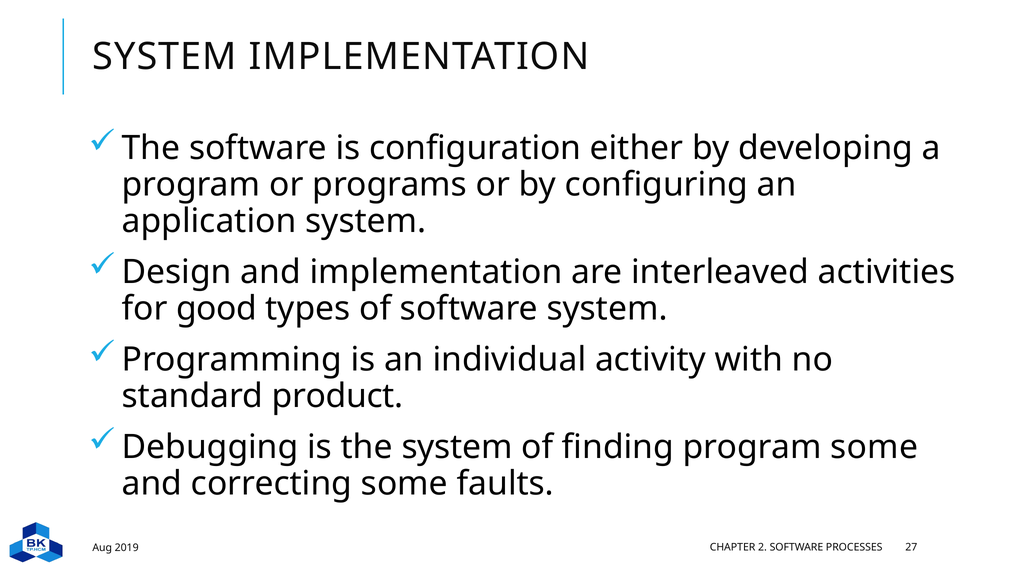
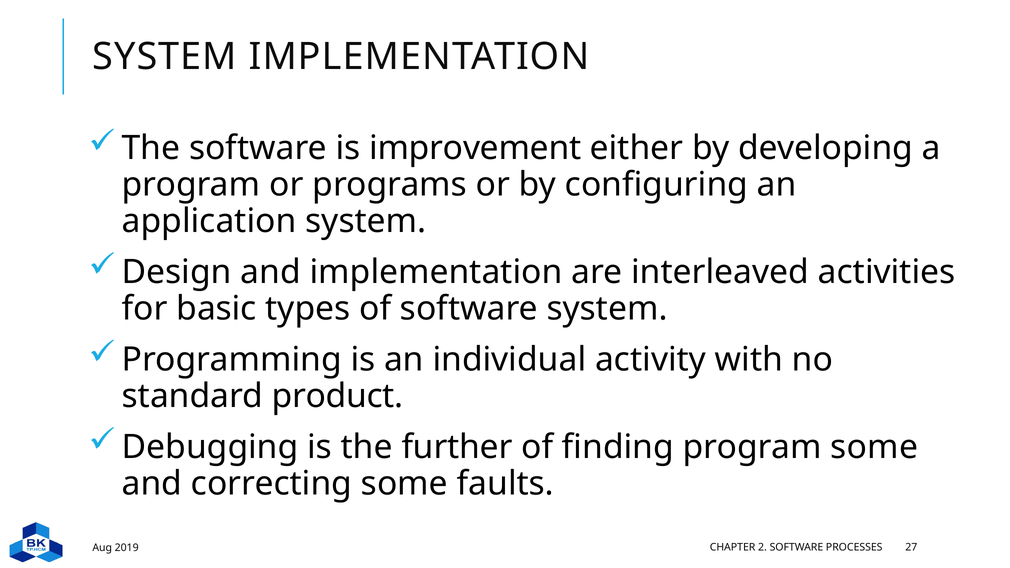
configuration: configuration -> improvement (475, 148)
good: good -> basic (217, 309)
the system: system -> further (457, 447)
